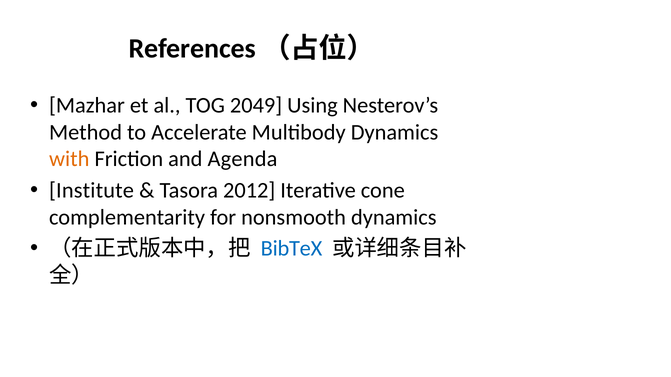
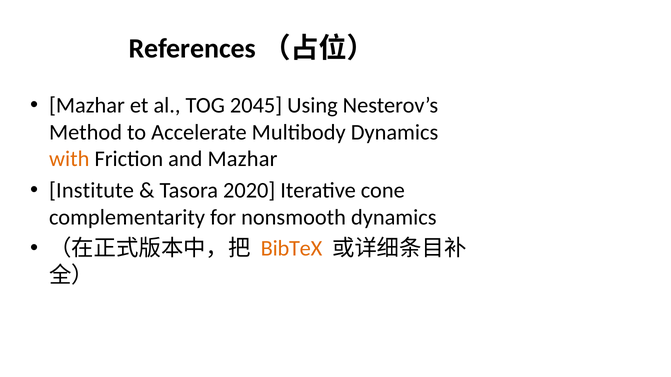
2049: 2049 -> 2045 (256, 106)
and Agenda: Agenda -> Mazhar (243, 159)
2012: 2012 -> 2020 (249, 191)
BibTeX colour: blue -> orange (291, 249)
